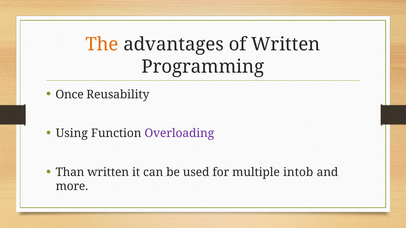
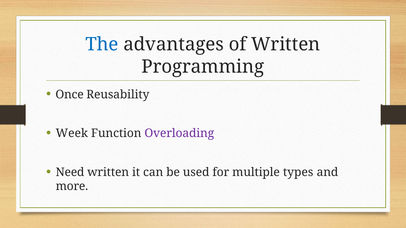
The colour: orange -> blue (102, 45)
Using: Using -> Week (72, 134)
Than: Than -> Need (70, 172)
intob: intob -> types (298, 172)
